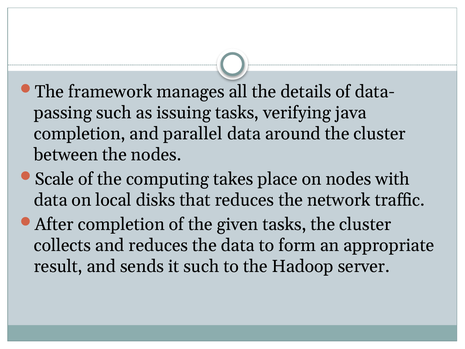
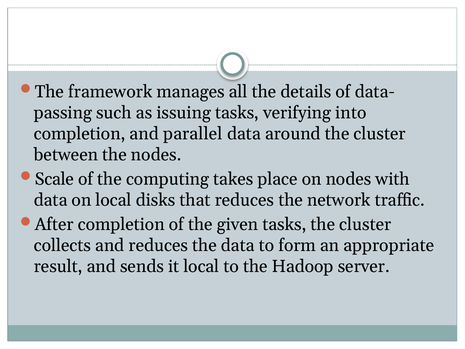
java: java -> into (351, 113)
it such: such -> local (201, 266)
